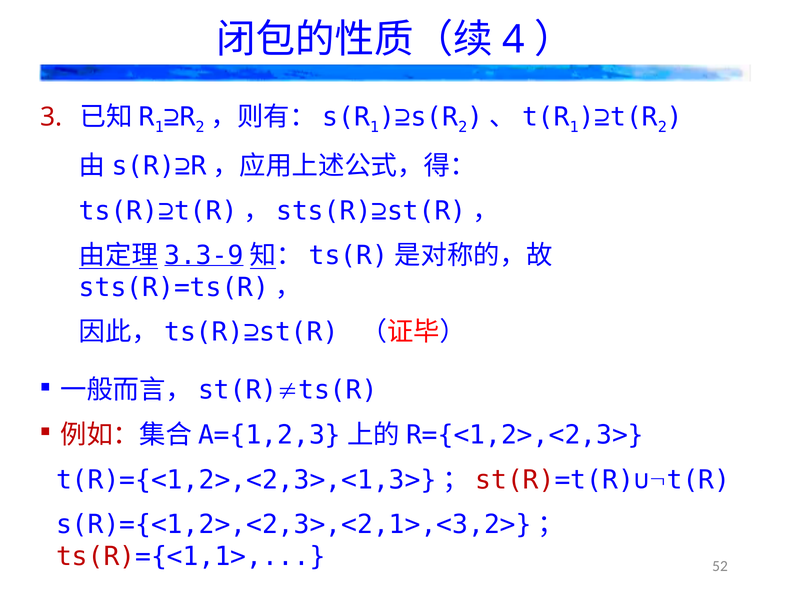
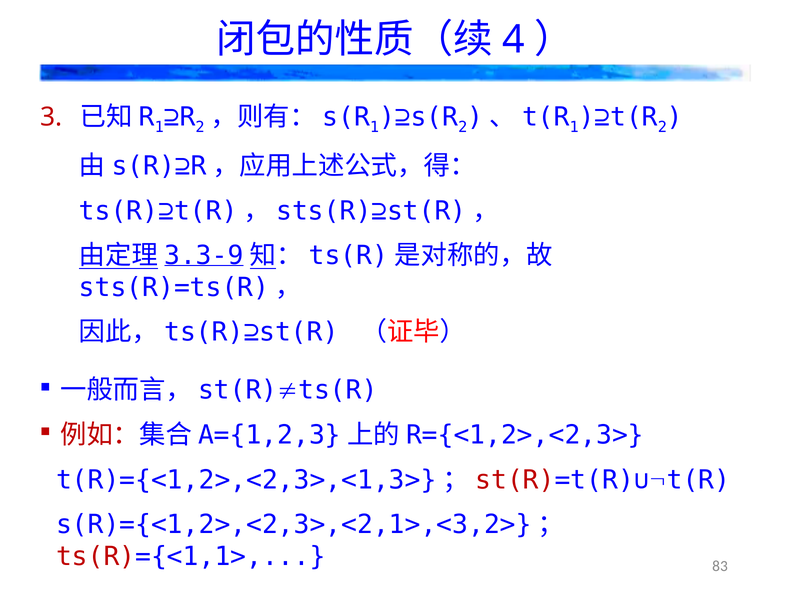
52: 52 -> 83 (720, 566)
